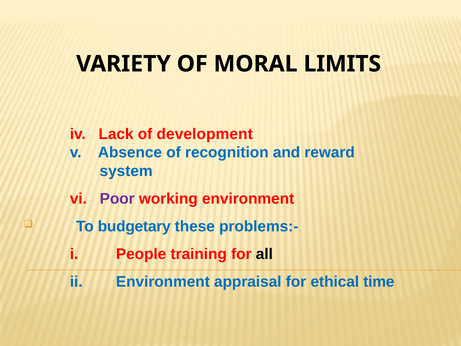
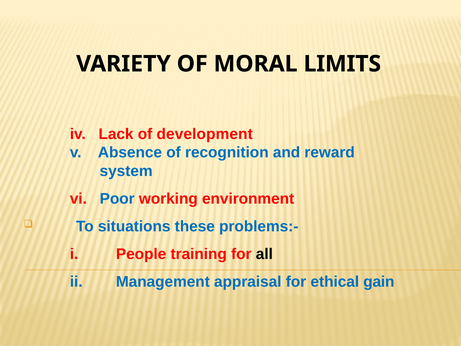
Poor colour: purple -> blue (117, 199)
budgetary: budgetary -> situations (134, 226)
ii Environment: Environment -> Management (163, 282)
time: time -> gain (379, 282)
